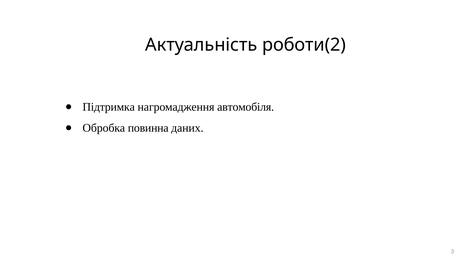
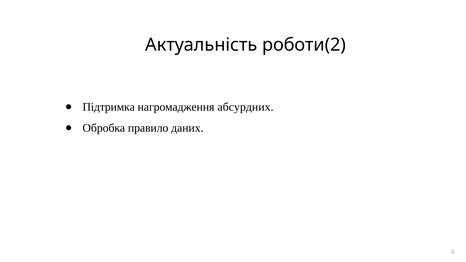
автомобіля: автомобіля -> абсурдних (246, 107)
повинна: повинна -> правило (148, 128)
